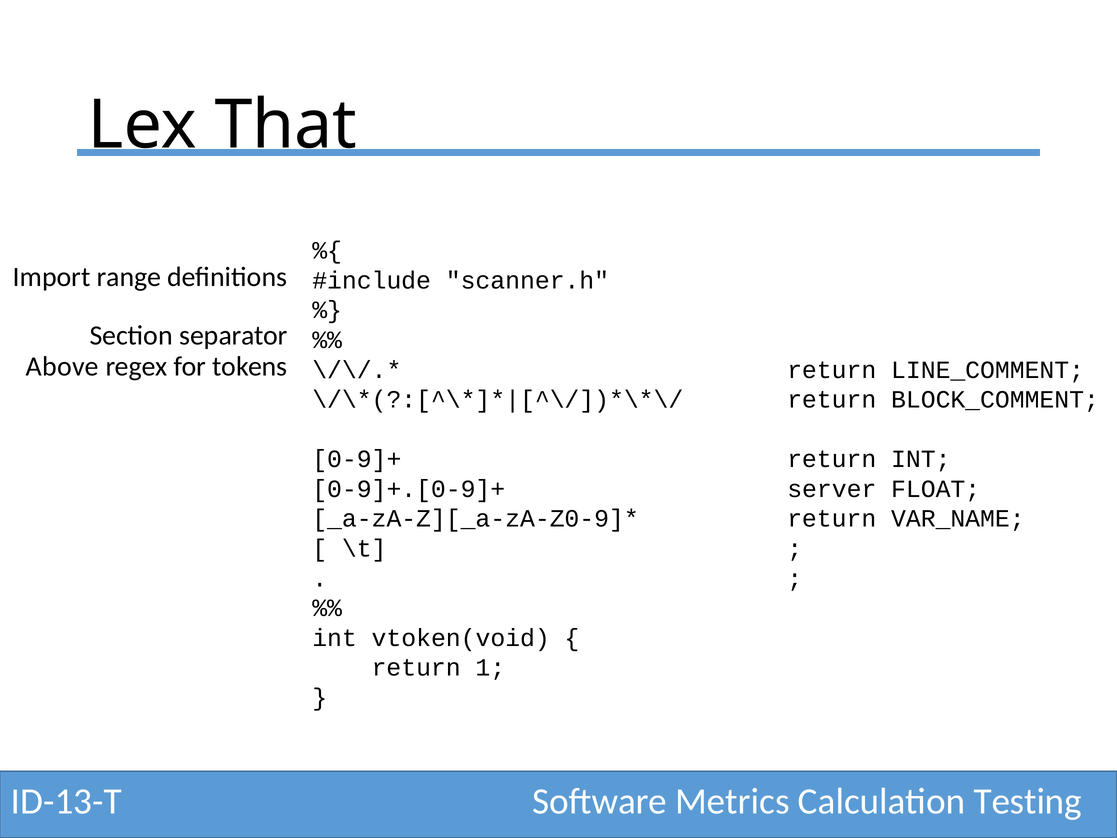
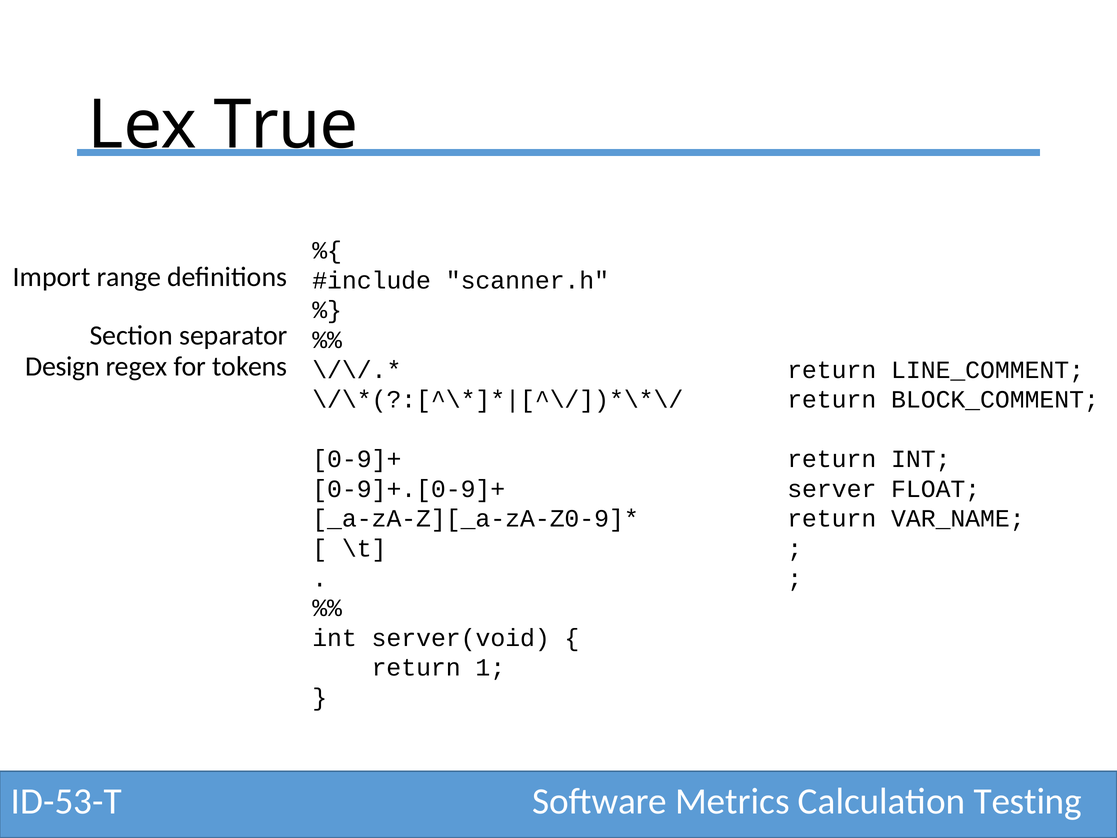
That: That -> True (286, 125)
Above: Above -> Design (63, 367)
vtoken(void: vtoken(void -> server(void (461, 638)
ID-13-T: ID-13-T -> ID-53-T (66, 801)
